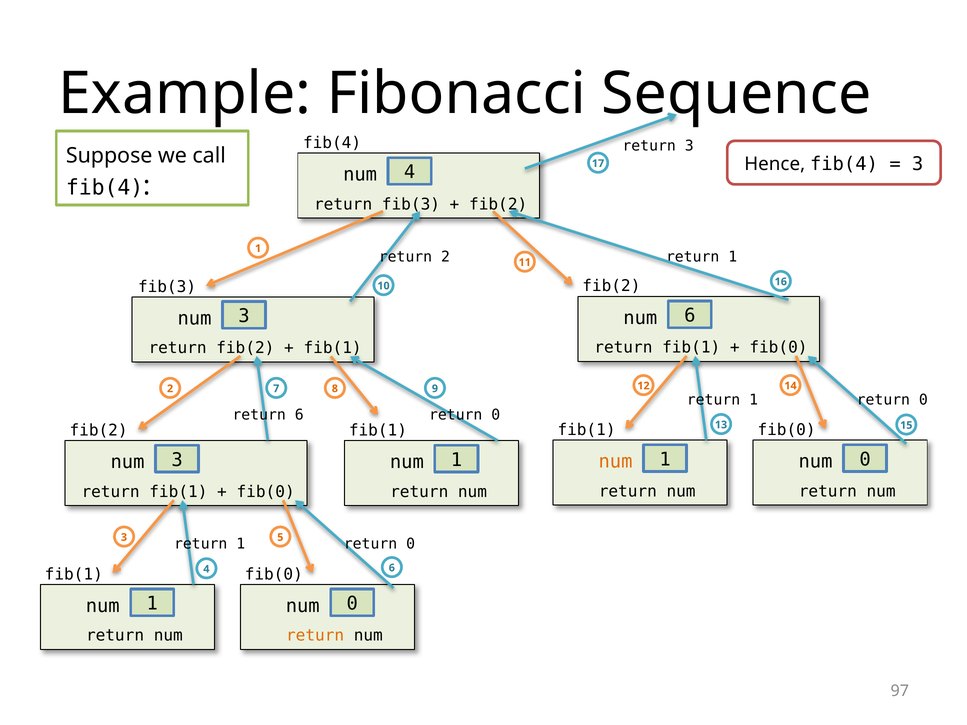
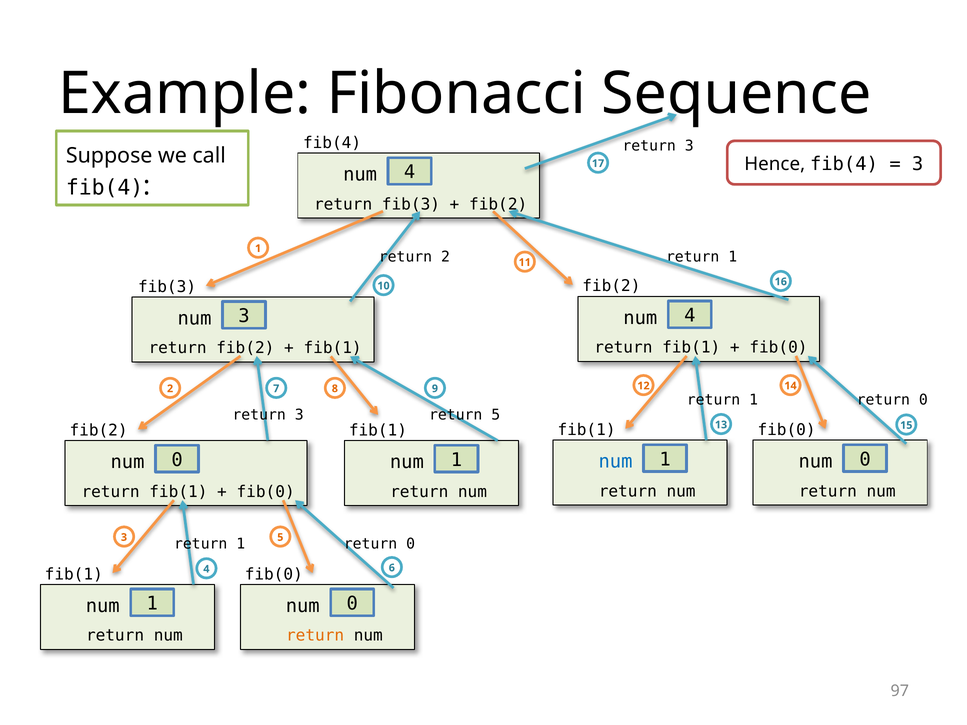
6: 6 -> 4 (690, 316)
6: 6 -> 3 (299, 415)
0: 0 -> 5 (496, 415)
num colour: orange -> blue (616, 462)
3: 3 -> 0 (177, 460)
